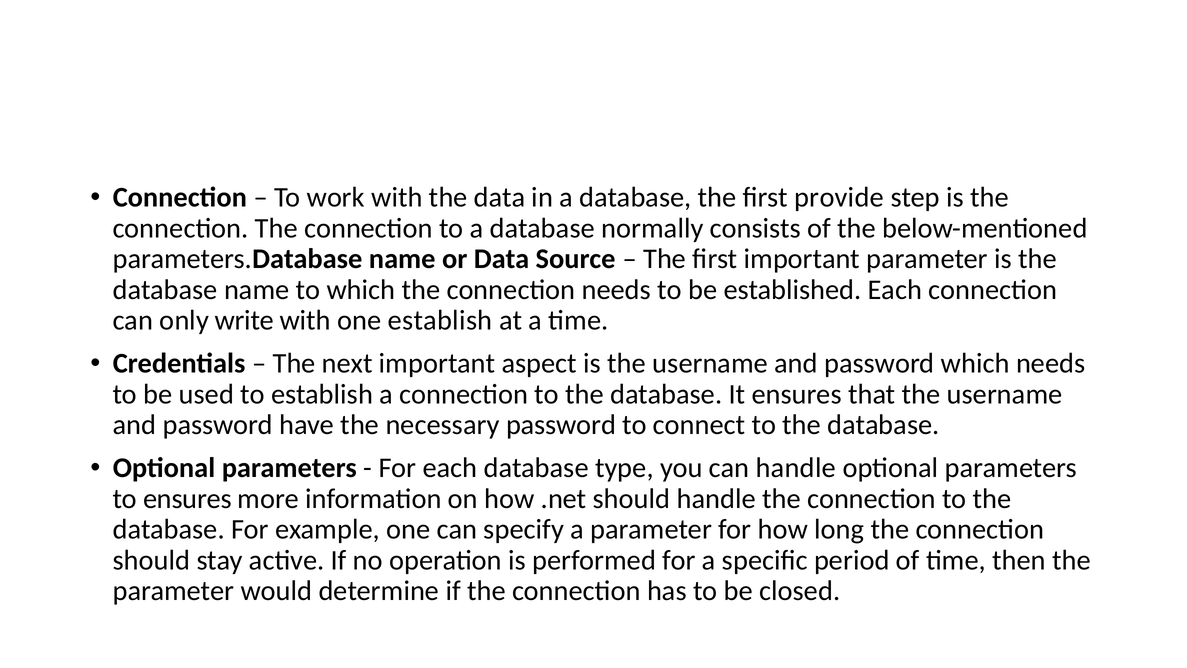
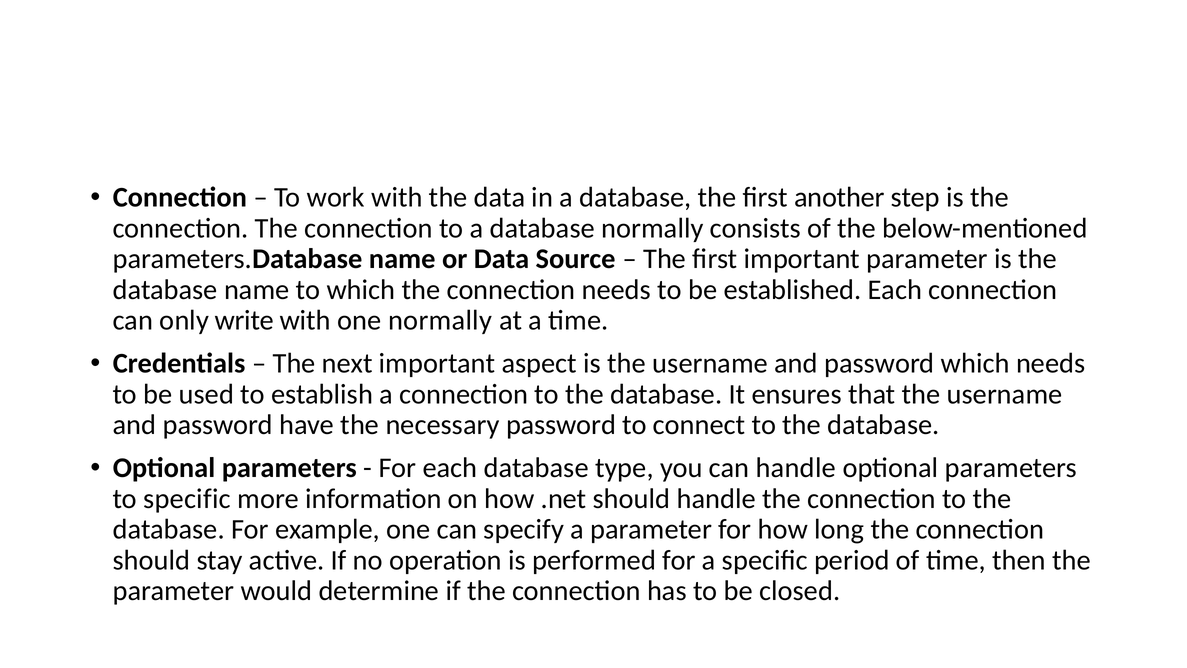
provide: provide -> another (839, 197)
one establish: establish -> normally (440, 320)
to ensures: ensures -> specific (187, 498)
